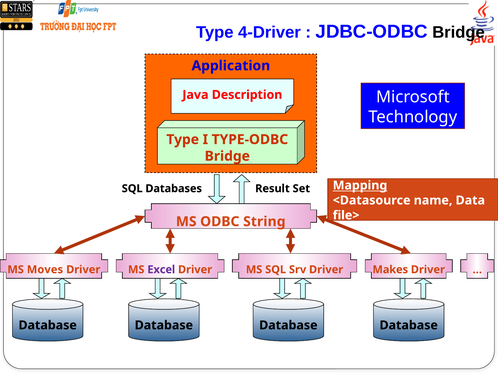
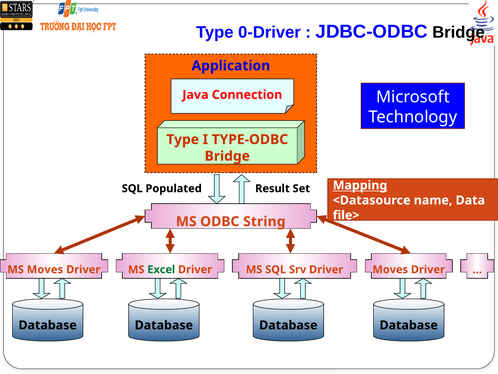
4-Driver: 4-Driver -> 0-Driver (269, 32)
Description: Description -> Connection (247, 95)
Databases: Databases -> Populated (174, 188)
Excel colour: purple -> green (161, 269)
Driver Makes: Makes -> Moves (390, 269)
